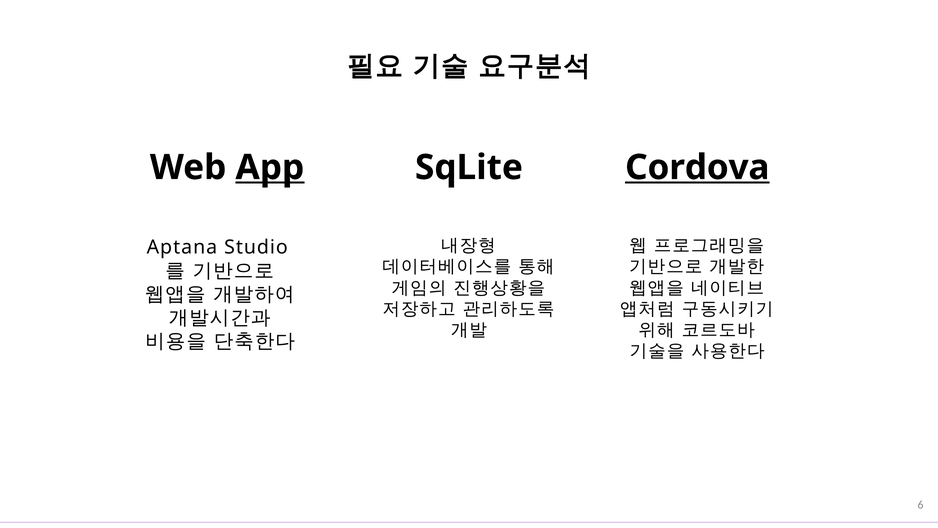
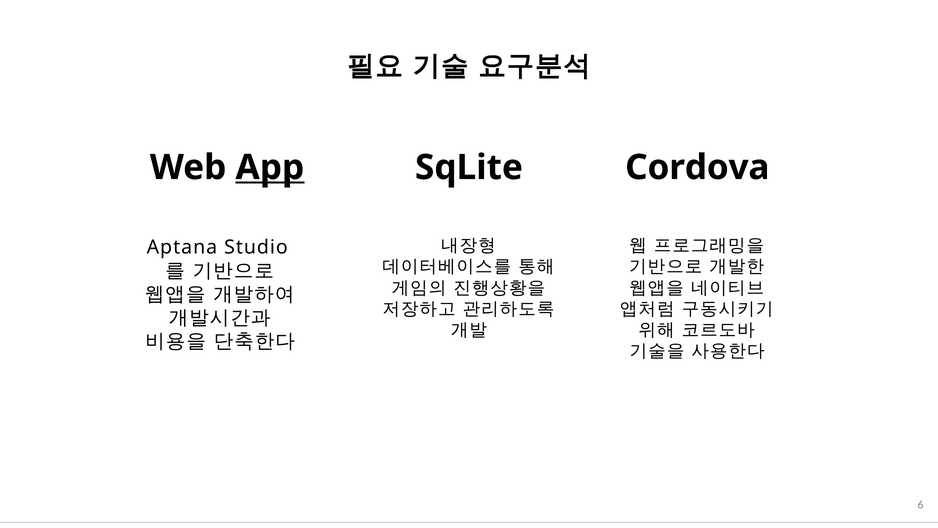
Cordova underline: present -> none (697, 167)
